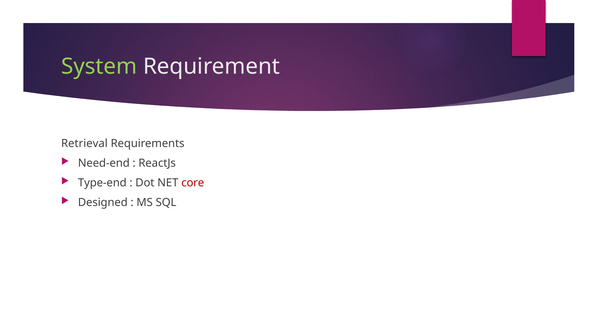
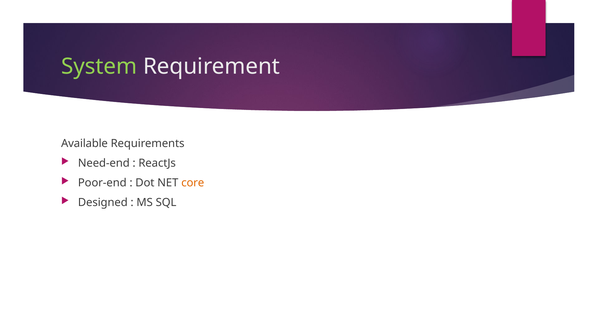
Retrieval: Retrieval -> Available (84, 144)
Type-end: Type-end -> Poor-end (102, 183)
core colour: red -> orange (193, 183)
